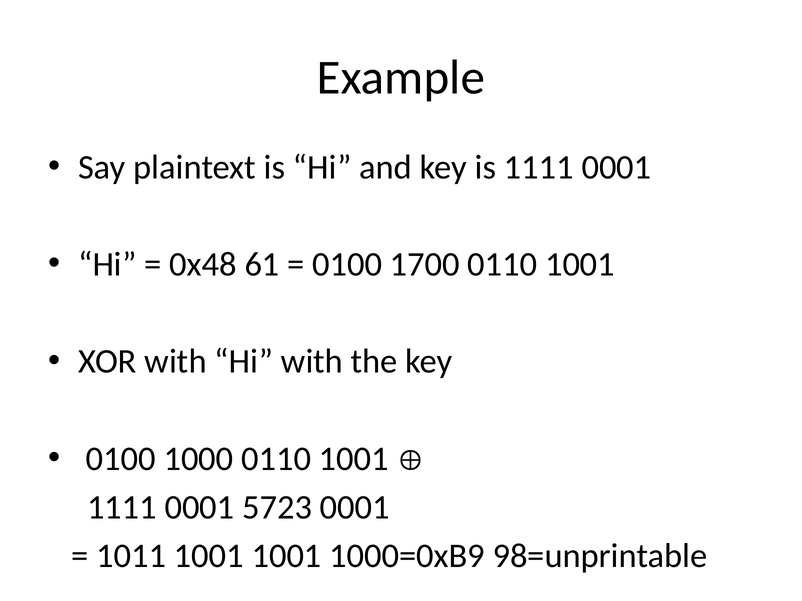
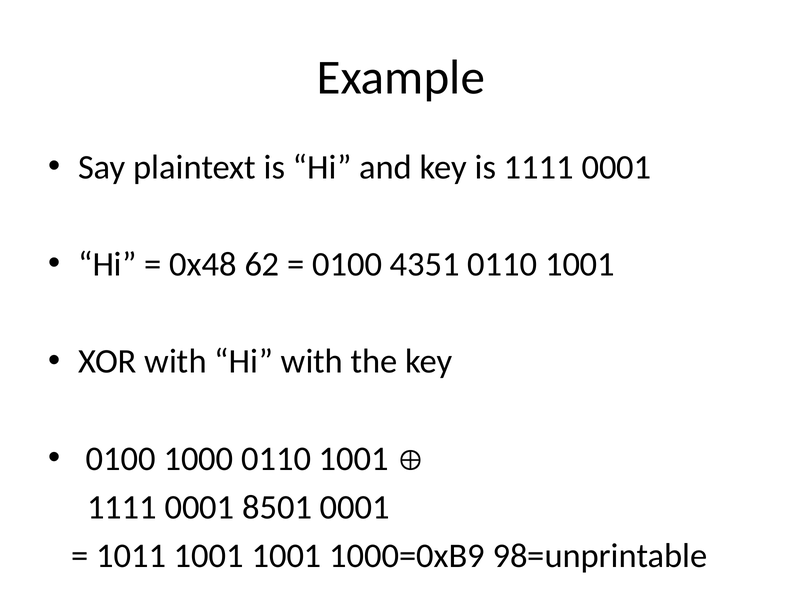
61: 61 -> 62 (262, 265)
1700: 1700 -> 4351 (425, 265)
5723: 5723 -> 8501 (277, 508)
